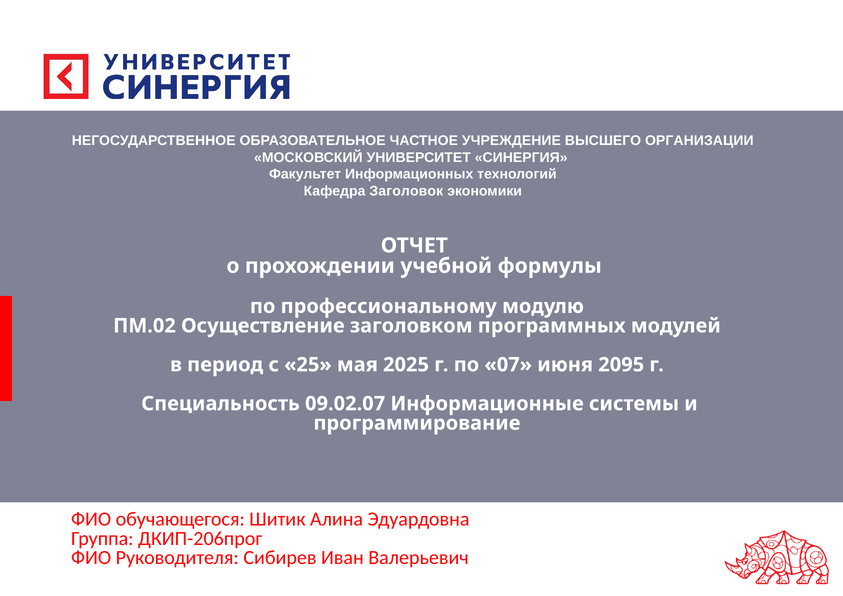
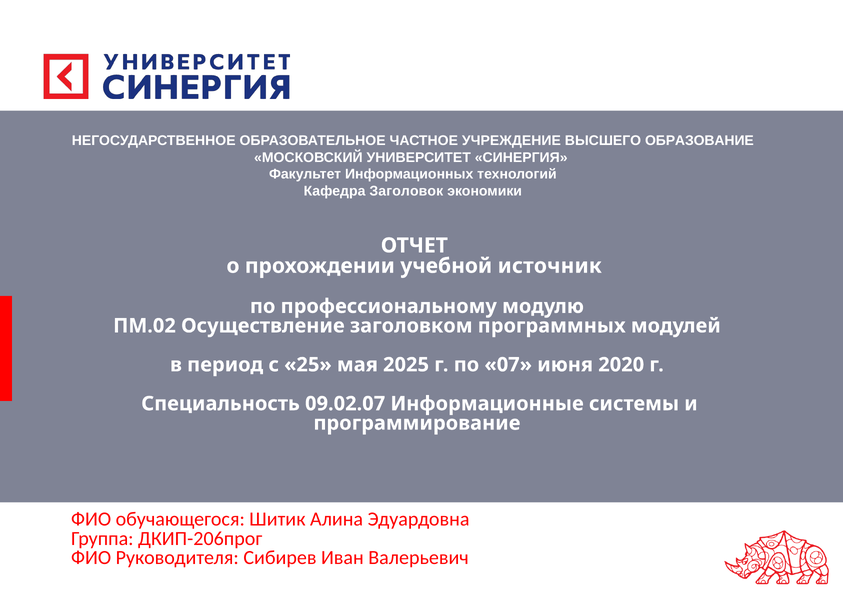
ОРГАНИЗАЦИИ: ОРГАНИЗАЦИИ -> ОБРАЗОВАНИЕ (699, 141)
формулы: формулы -> источник (550, 266)
2095: 2095 -> 2020 (621, 365)
